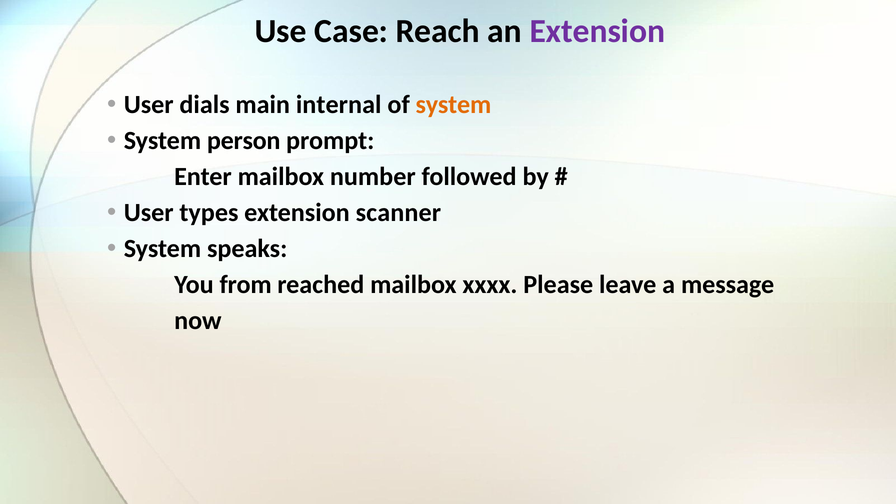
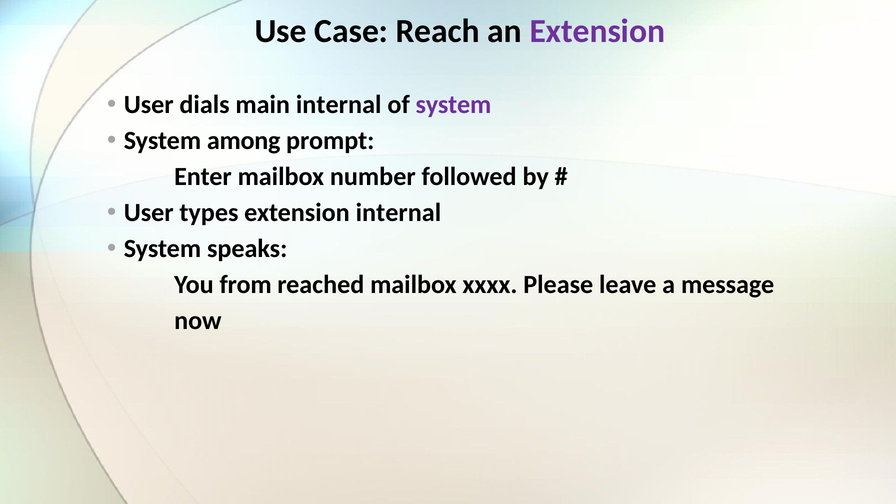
system colour: orange -> purple (453, 105)
person: person -> among (244, 141)
extension scanner: scanner -> internal (398, 213)
